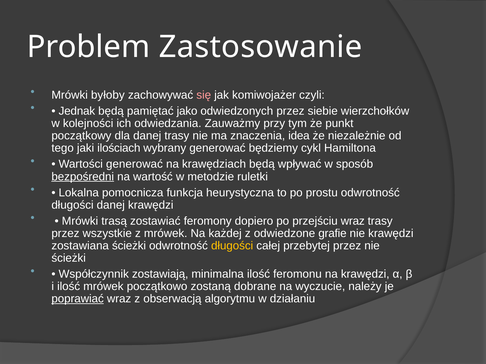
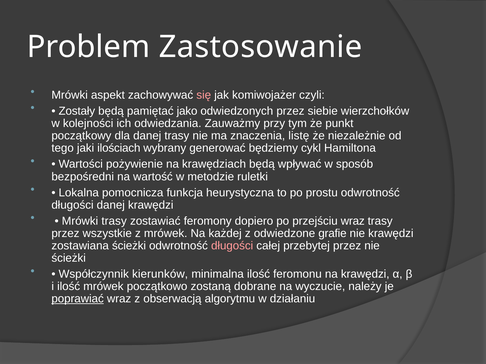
byłoby: byłoby -> aspekt (108, 95)
Jednak: Jednak -> Zostały (77, 111)
idea: idea -> listę (299, 136)
Wartości generować: generować -> pożywienie (134, 164)
bezpośredni underline: present -> none (83, 177)
Mrówki trasą: trasą -> trasy (114, 221)
długości colour: yellow -> pink (232, 246)
zostawiają: zostawiają -> kierunków (160, 274)
